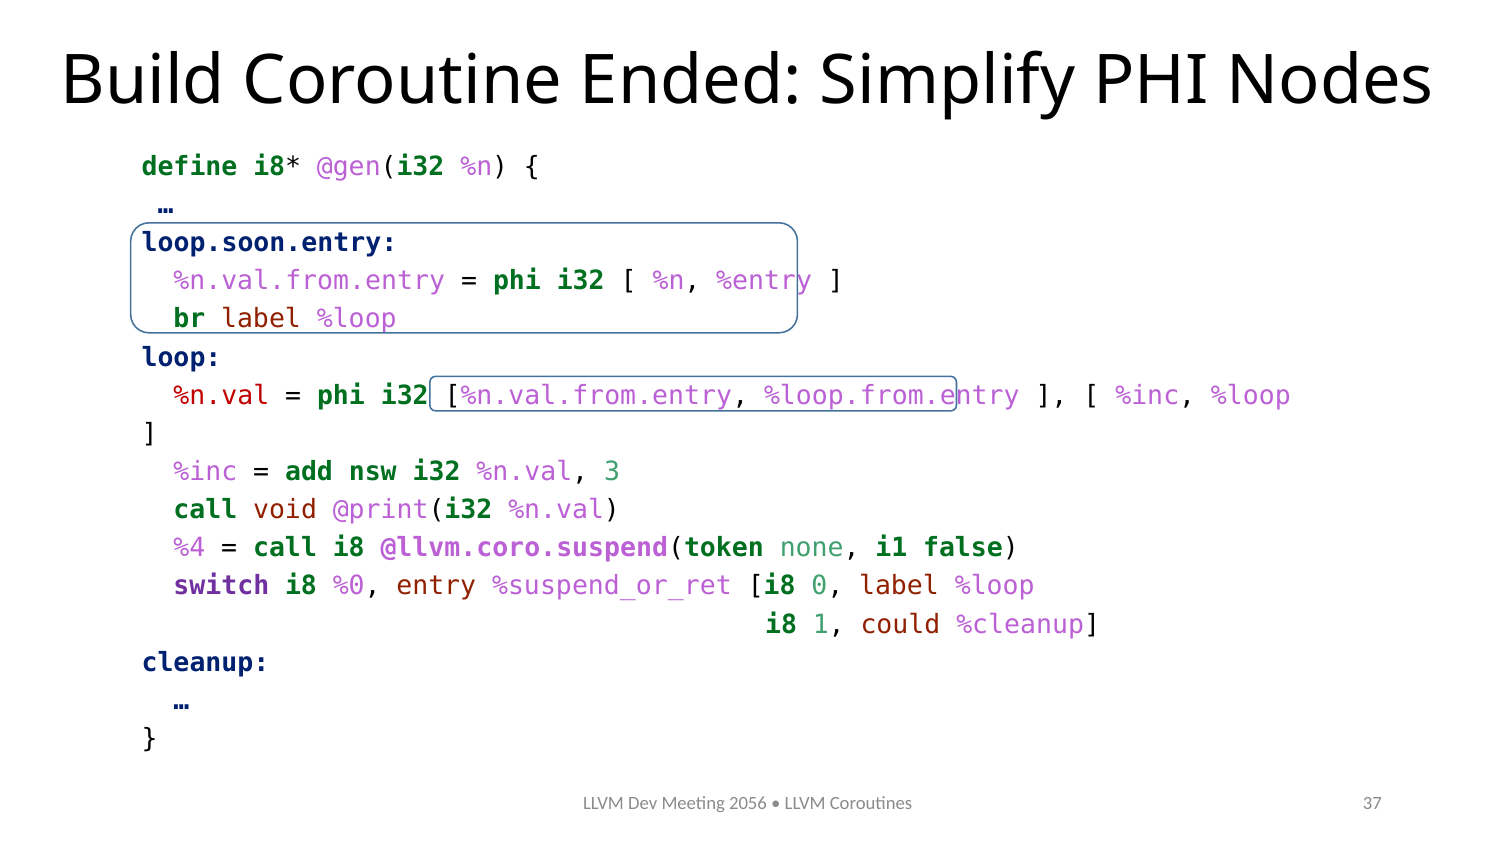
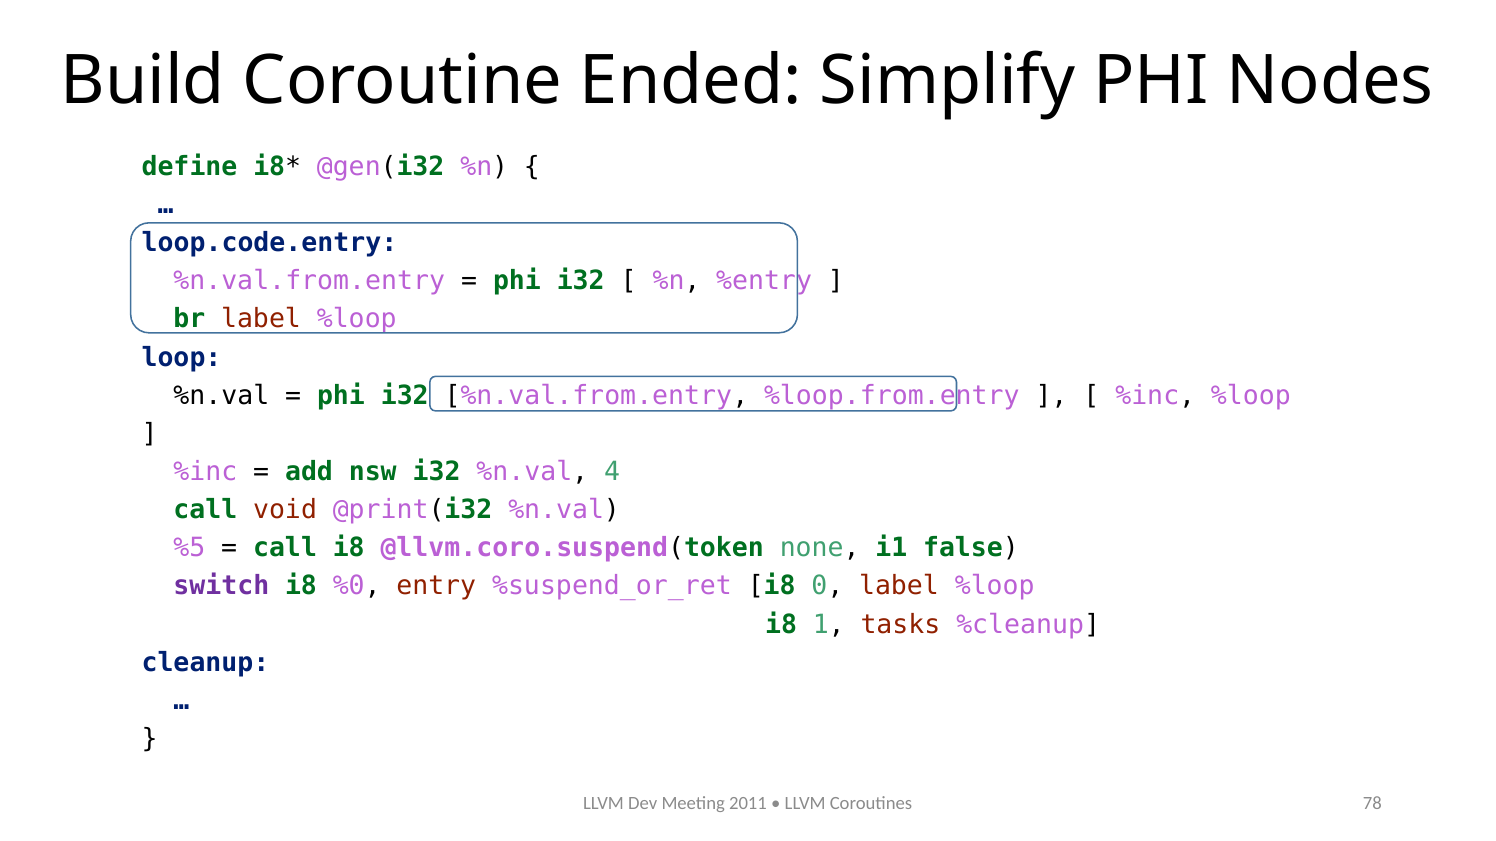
loop.soon.entry: loop.soon.entry -> loop.code.entry (269, 243)
%n.val colour: red -> black (221, 396)
3: 3 -> 4 (612, 472)
%4: %4 -> %5 (189, 548)
could: could -> tasks (900, 625)
2056: 2056 -> 2011 (748, 803)
37: 37 -> 78 (1372, 803)
